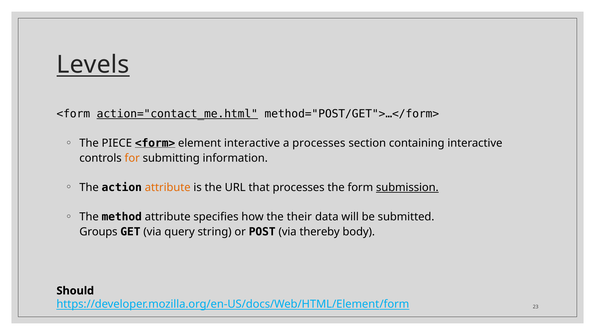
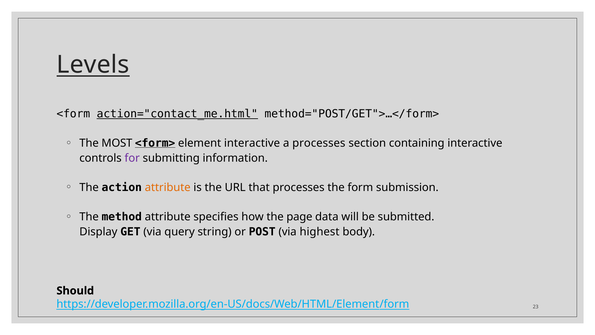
PIECE: PIECE -> MOST (117, 143)
for colour: orange -> purple (132, 158)
submission underline: present -> none (407, 187)
their: their -> page (299, 217)
Groups: Groups -> Display (98, 231)
thereby: thereby -> highest (320, 231)
